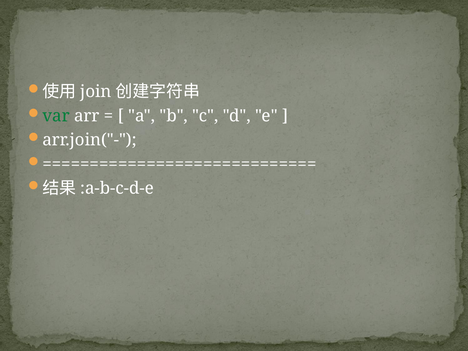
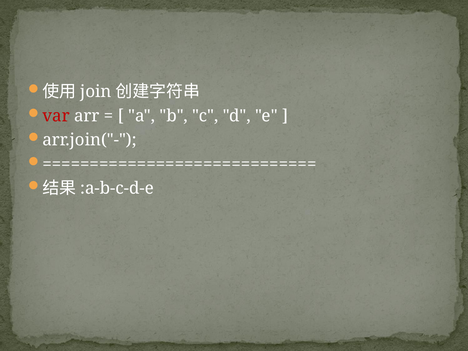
var colour: green -> red (56, 116)
